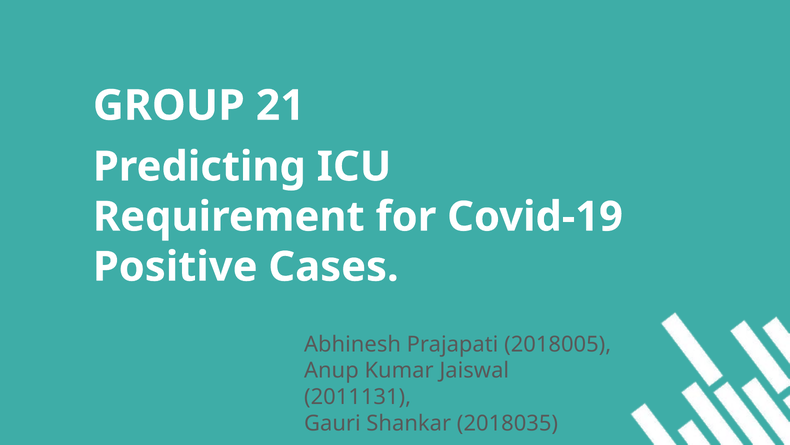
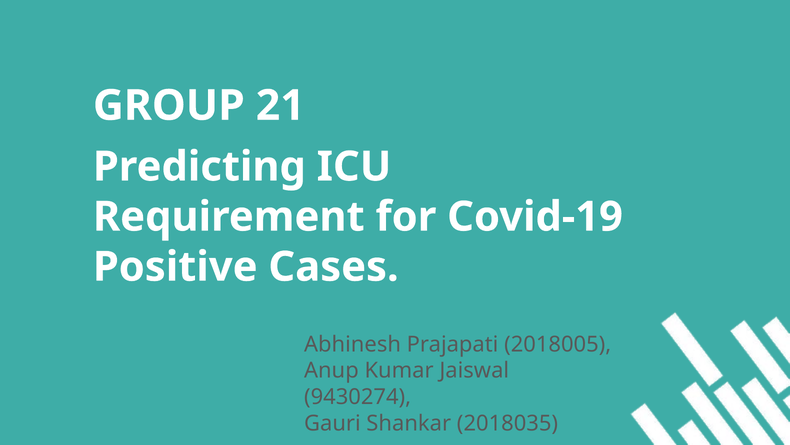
2011131: 2011131 -> 9430274 (358, 397)
